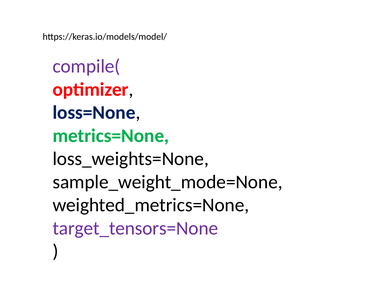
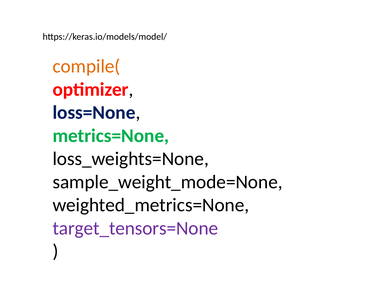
compile( colour: purple -> orange (86, 66)
